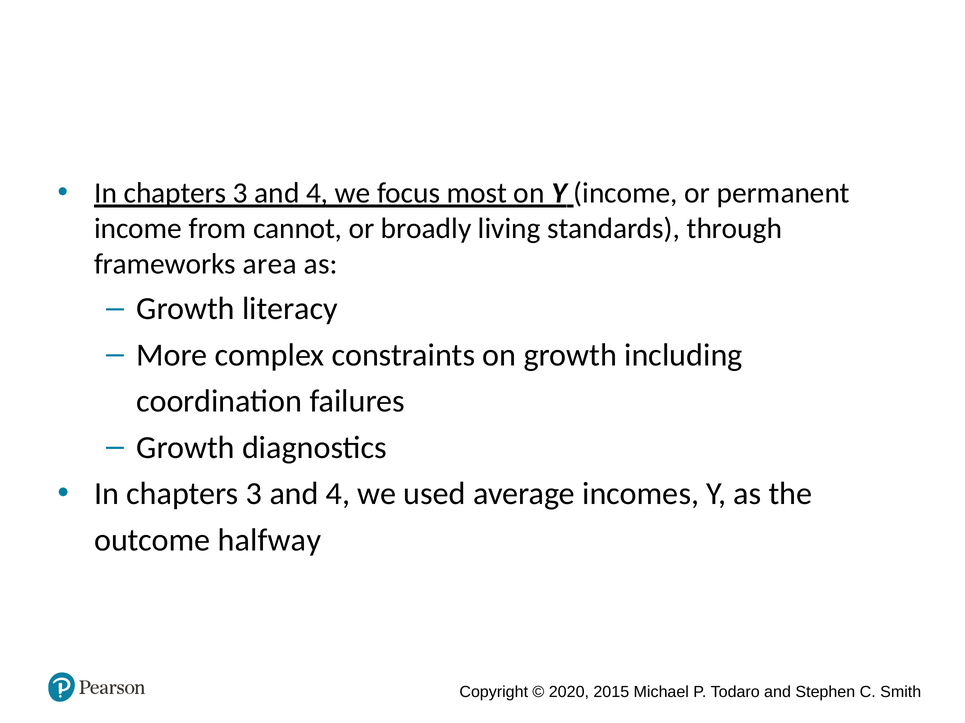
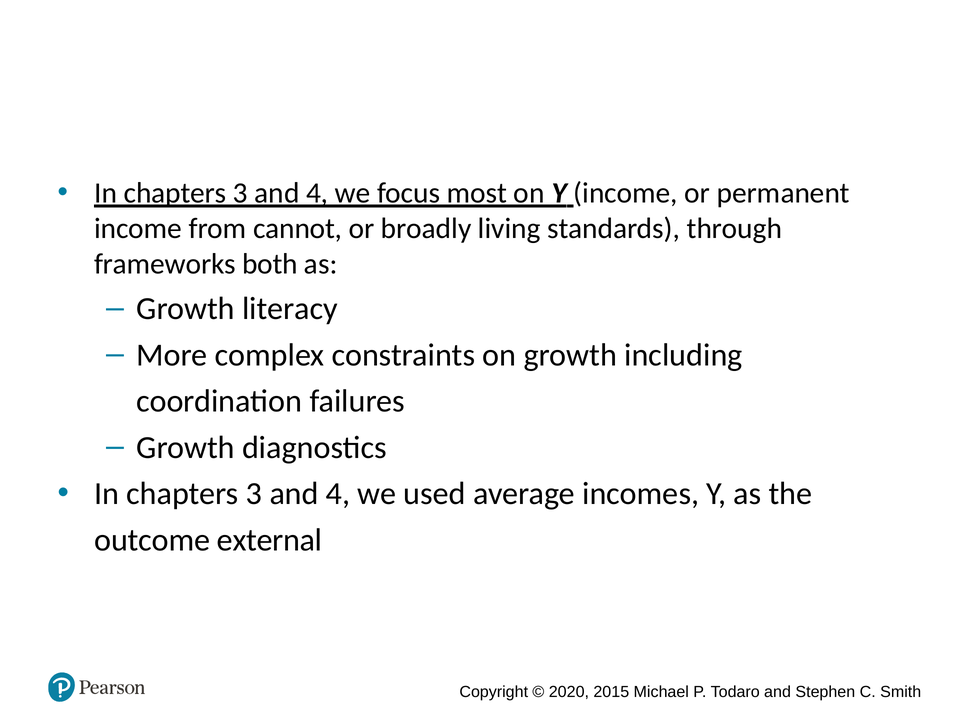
area: area -> both (270, 264)
halfway: halfway -> external (270, 541)
